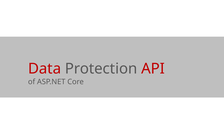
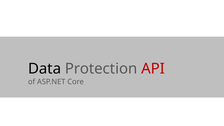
Data colour: red -> black (45, 69)
